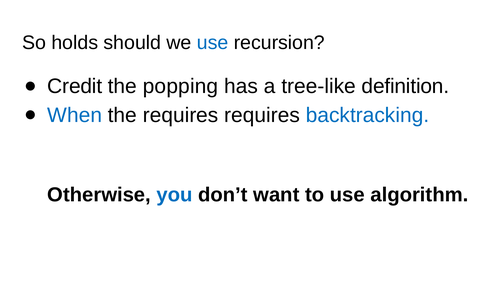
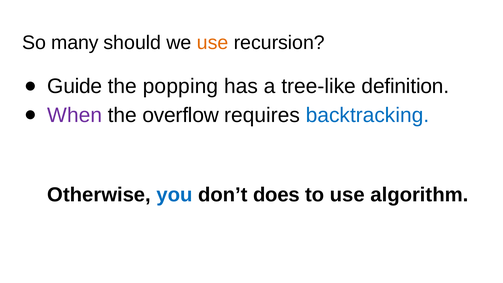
holds: holds -> many (75, 43)
use colour: blue -> orange (213, 43)
Credit: Credit -> Guide (75, 86)
When colour: blue -> purple (75, 115)
the requires: requires -> overflow (181, 115)
want: want -> does (276, 195)
